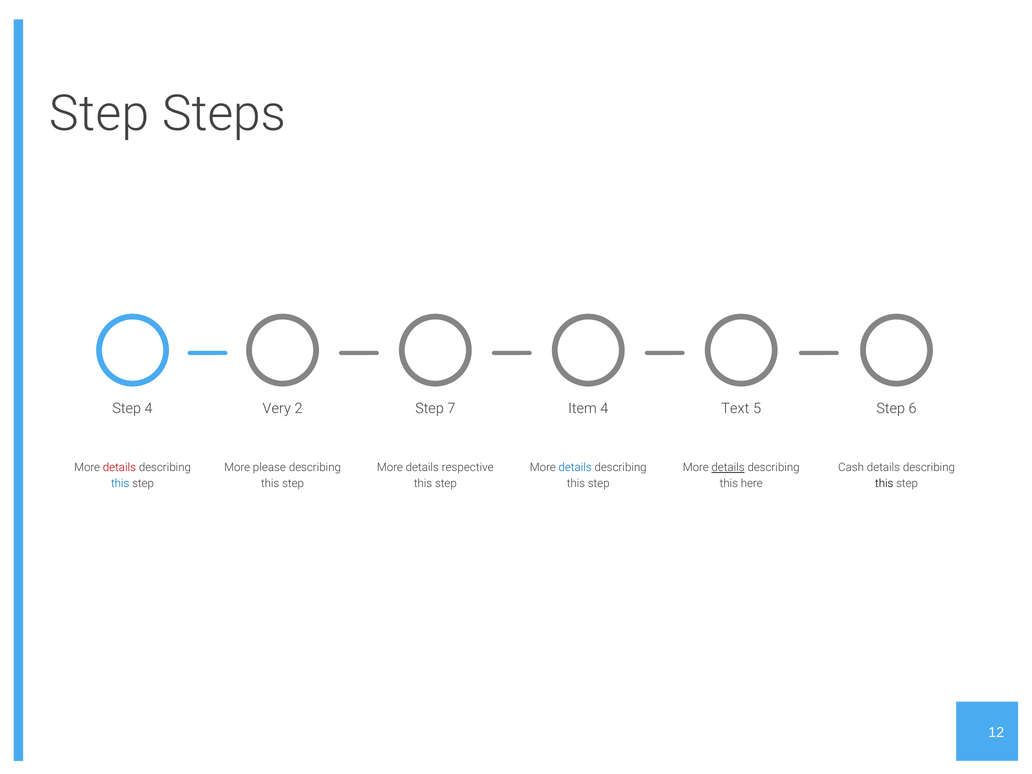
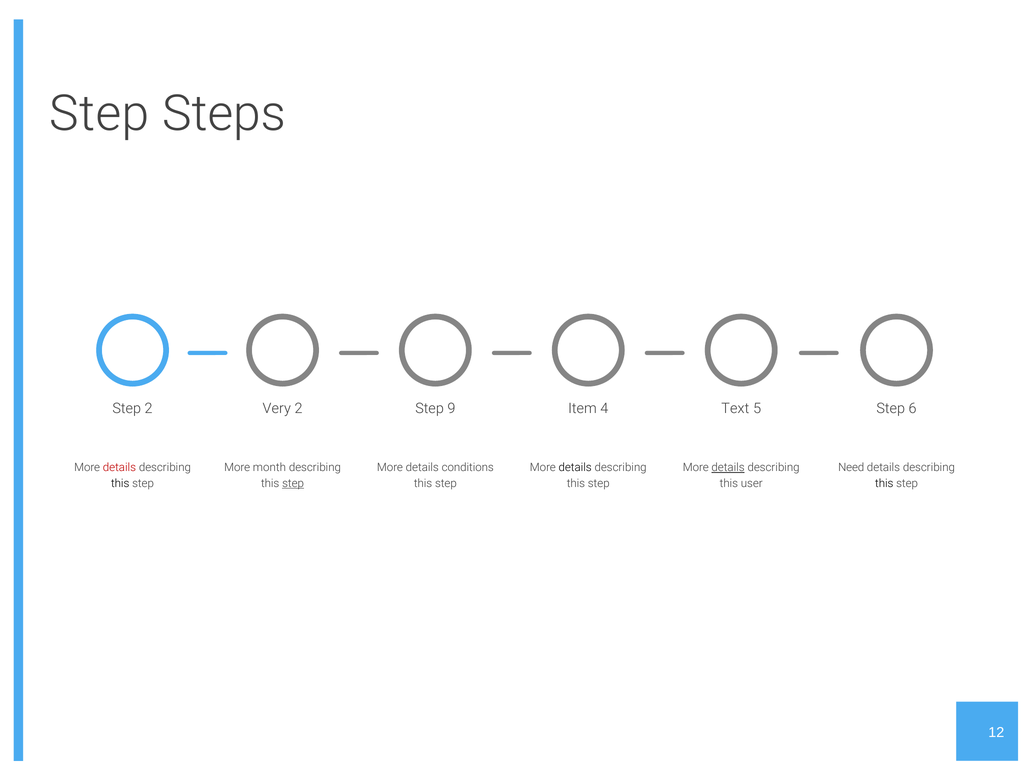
Step 4: 4 -> 2 (149, 409)
7: 7 -> 9 (451, 409)
please: please -> month (269, 468)
respective: respective -> conditions (468, 468)
details colour: blue -> black (575, 468)
Cash: Cash -> Need (851, 468)
this colour: blue -> black (120, 483)
step underline: none -> present (293, 483)
here: here -> user (752, 483)
